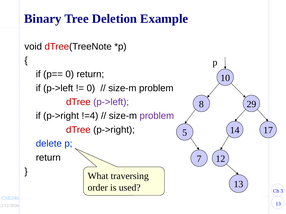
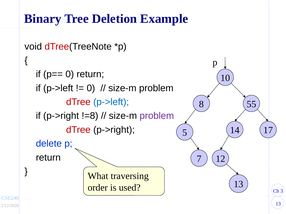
p->left colour: purple -> blue (111, 102)
29: 29 -> 55 (251, 104)
!=4: !=4 -> !=8 (90, 116)
